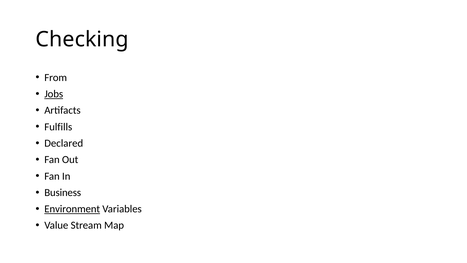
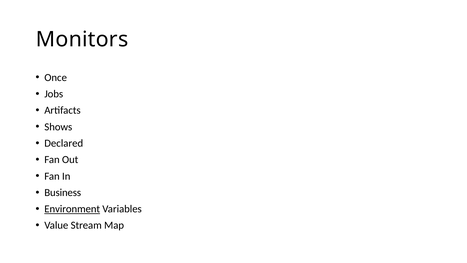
Checking: Checking -> Monitors (82, 39)
From: From -> Once (56, 77)
Jobs underline: present -> none (54, 94)
Fulfills: Fulfills -> Shows (58, 127)
